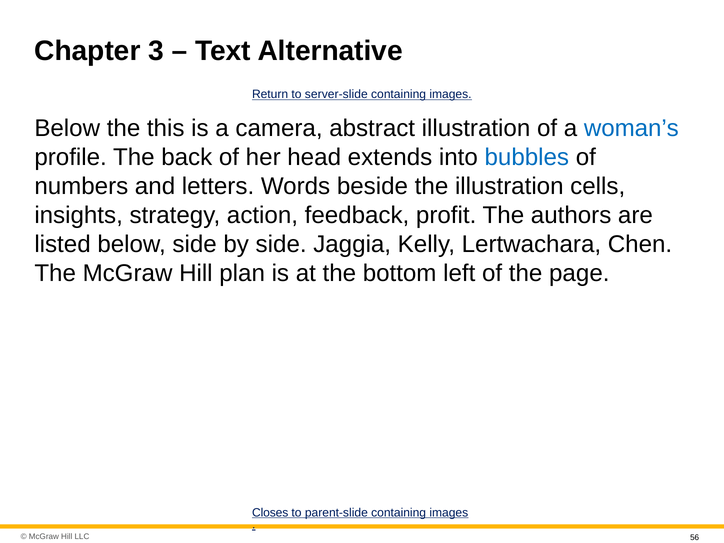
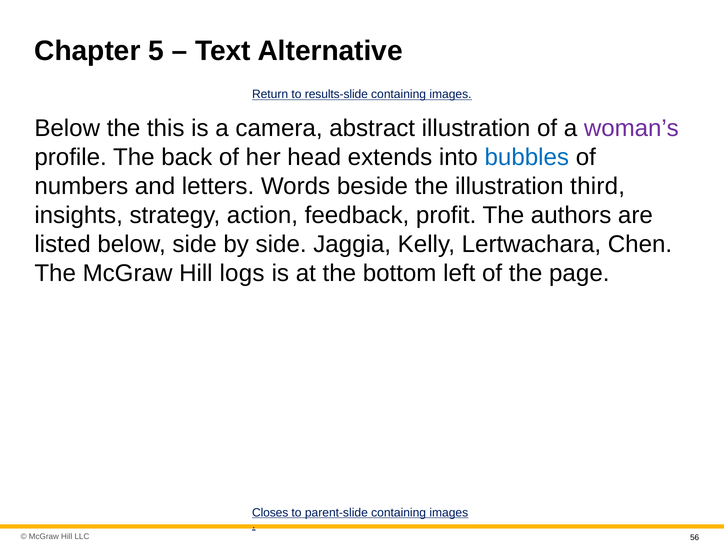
3: 3 -> 5 (156, 51)
server-slide: server-slide -> results-slide (336, 94)
woman’s colour: blue -> purple (631, 128)
cells: cells -> third (598, 186)
plan: plan -> logs (242, 273)
